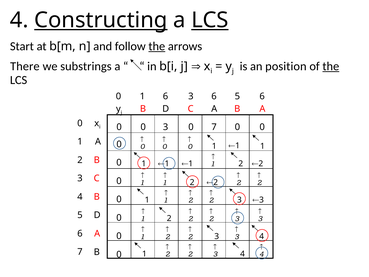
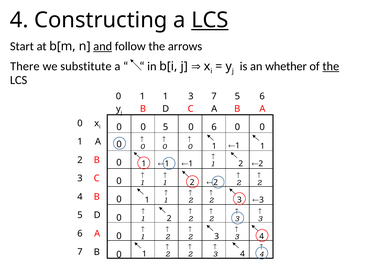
Constructing underline: present -> none (101, 20)
and underline: none -> present (103, 46)
the underline: present -> none (157, 46)
substrings: substrings -> substitute (86, 66)
position: position -> whether (286, 66)
0 1 6: 6 -> 1 (165, 96)
3 6: 6 -> 7 (214, 96)
3: 3 -> 5 (166, 127)
0 7: 7 -> 6 (214, 127)
